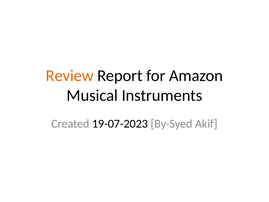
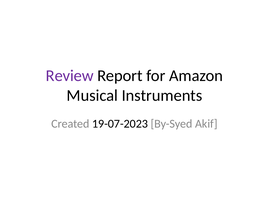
Review colour: orange -> purple (70, 76)
